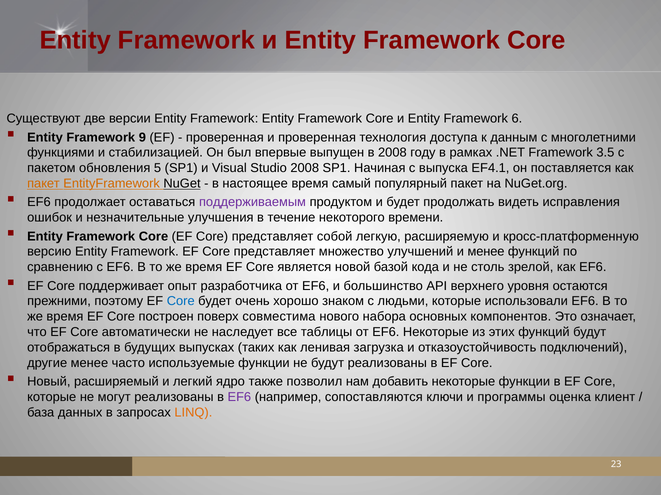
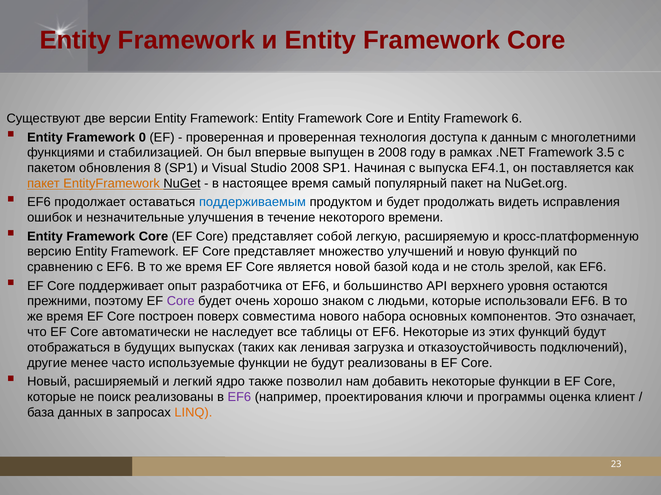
9: 9 -> 0 (142, 137)
5: 5 -> 8 (158, 168)
поддерживаемым colour: purple -> blue (252, 203)
и менее: менее -> новую (486, 252)
Core colour: blue -> purple (181, 302)
могут: могут -> поиск (114, 398)
сопоставляются: сопоставляются -> проектирования (374, 398)
